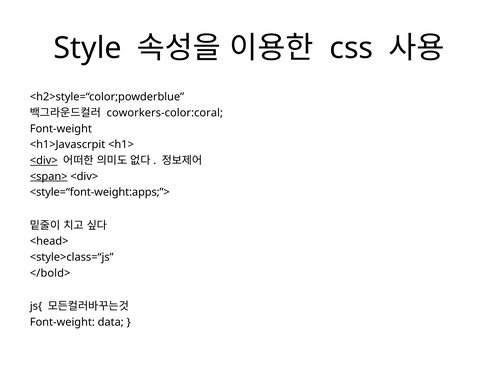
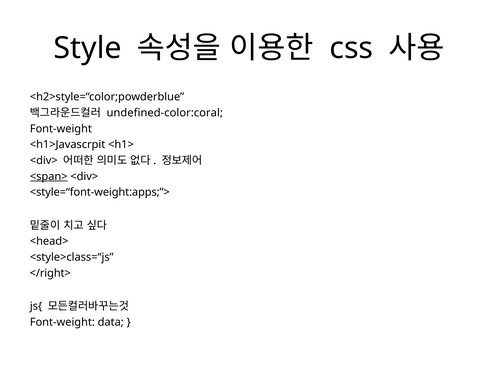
coworkers-color:coral: coworkers-color:coral -> undefined-color:coral (165, 113)
<div> underline: present -> none (44, 161)
</bold>: </bold> -> </right> (50, 274)
